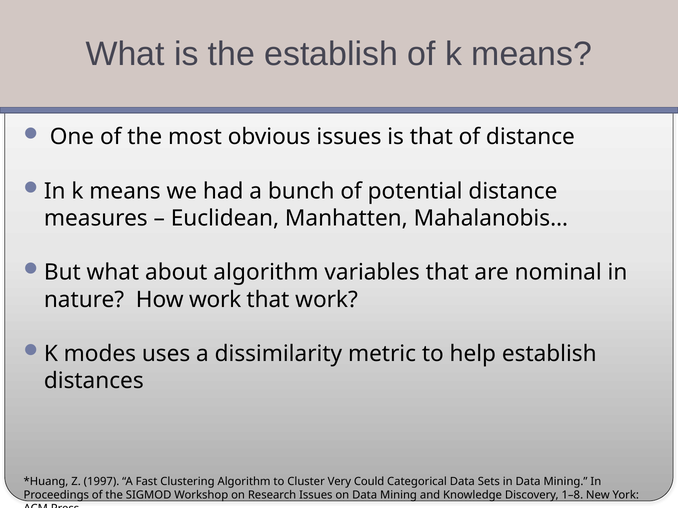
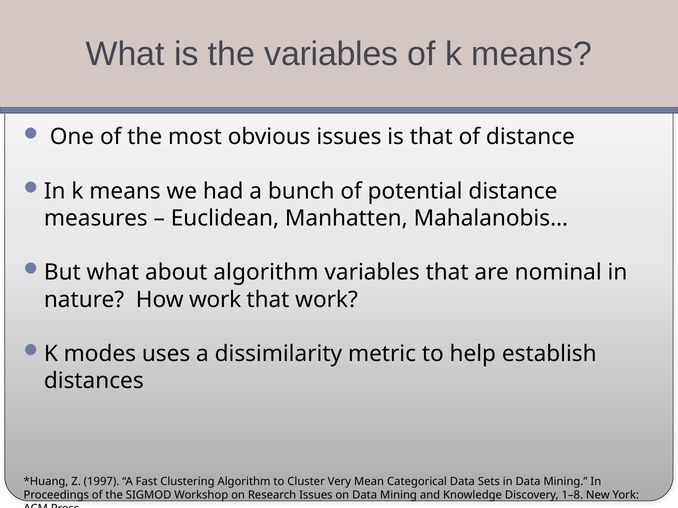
the establish: establish -> variables (331, 54)
Could: Could -> Mean (369, 482)
